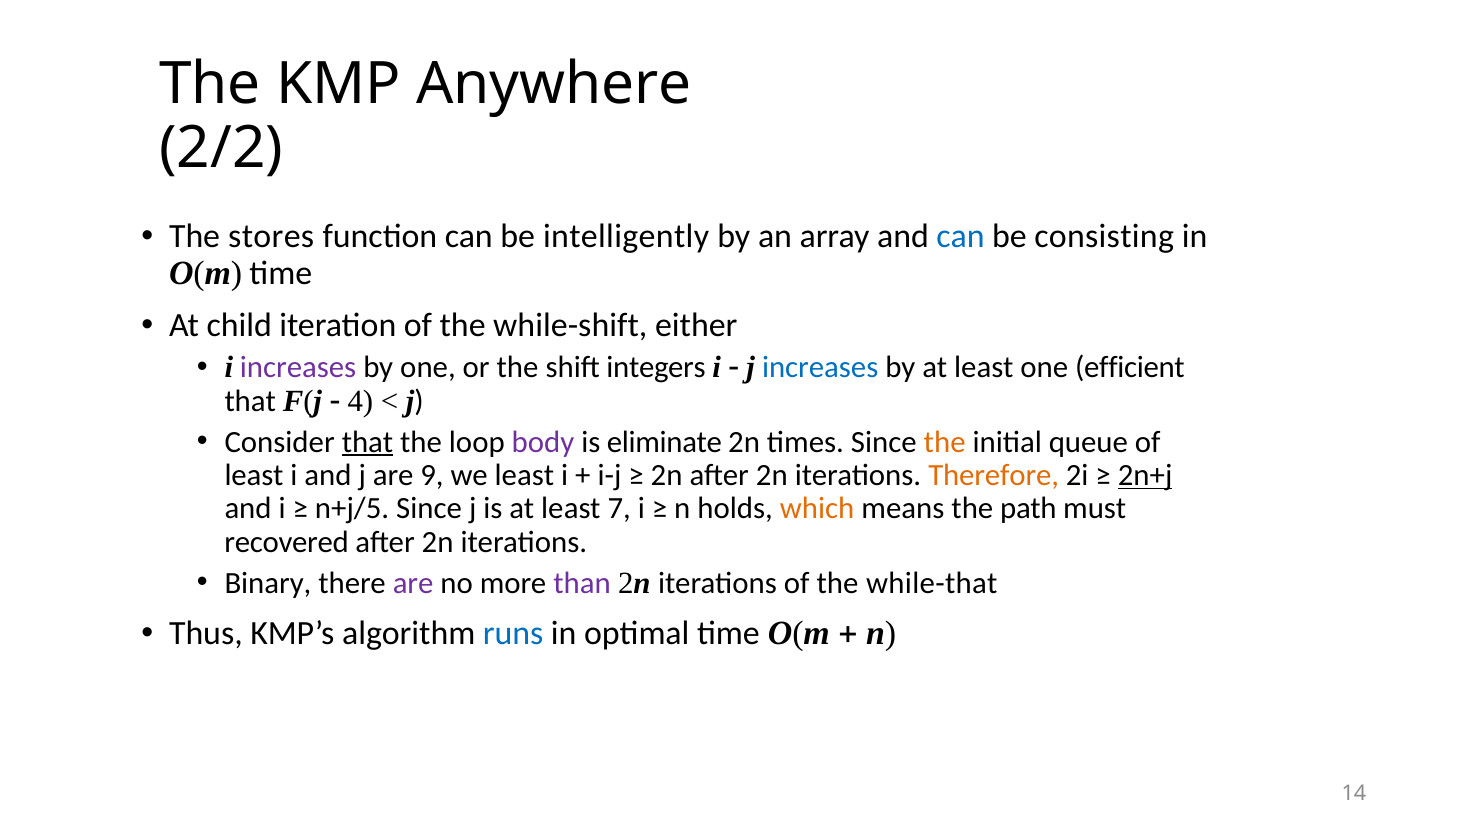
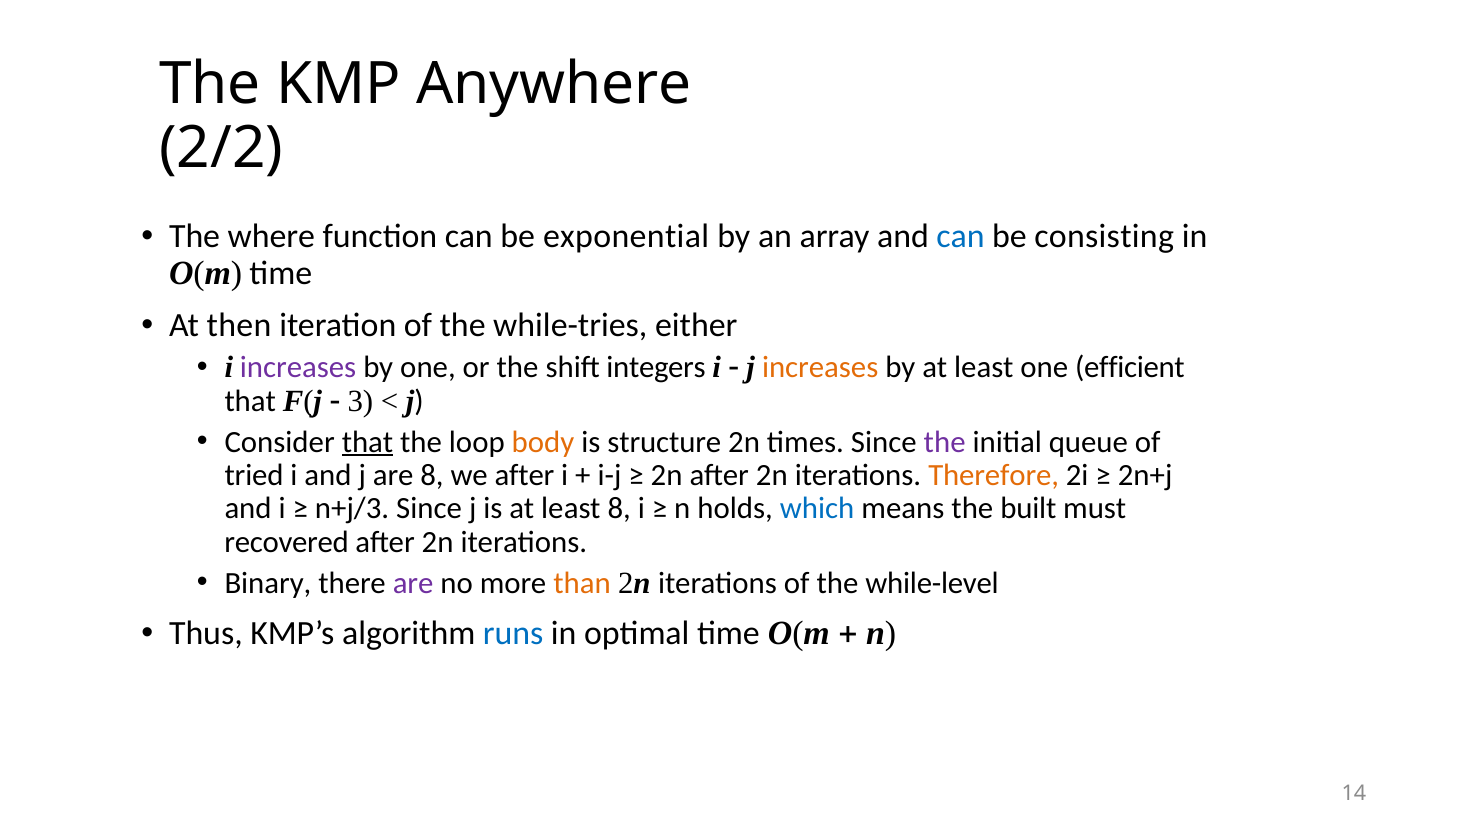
stores: stores -> where (271, 236)
intelligently: intelligently -> exponential (626, 236)
child: child -> then (239, 325)
while-shift: while-shift -> while-tries (570, 325)
increases colour: blue -> orange (820, 368)
4: 4 -> 3 (360, 401)
body colour: purple -> orange (543, 442)
eliminate: eliminate -> structure (664, 442)
the colour: orange -> purple (945, 442)
least: least -> tried (254, 475)
are 9: 9 -> 8 (432, 475)
we least: least -> after (524, 475)
2n+j underline: present -> none (1145, 475)
n+j/5: n+j/5 -> n+j/3 (352, 509)
least 7: 7 -> 8 (619, 509)
which colour: orange -> blue (817, 509)
path: path -> built (1028, 509)
than colour: purple -> orange (582, 583)
while-that: while-that -> while-level (932, 583)
